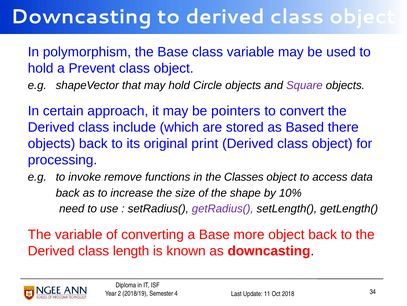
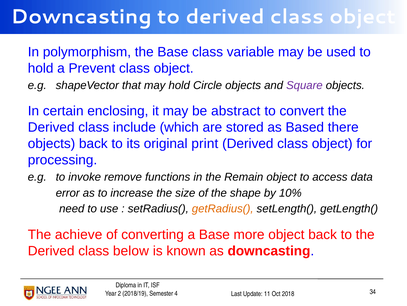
approach: approach -> enclosing (118, 111)
pointers: pointers -> abstract (236, 111)
Classes: Classes -> Remain (244, 177)
back: back -> error (68, 193)
getRadius( colour: purple -> orange (223, 208)
The variable: variable -> achieve (79, 234)
length: length -> below (131, 250)
